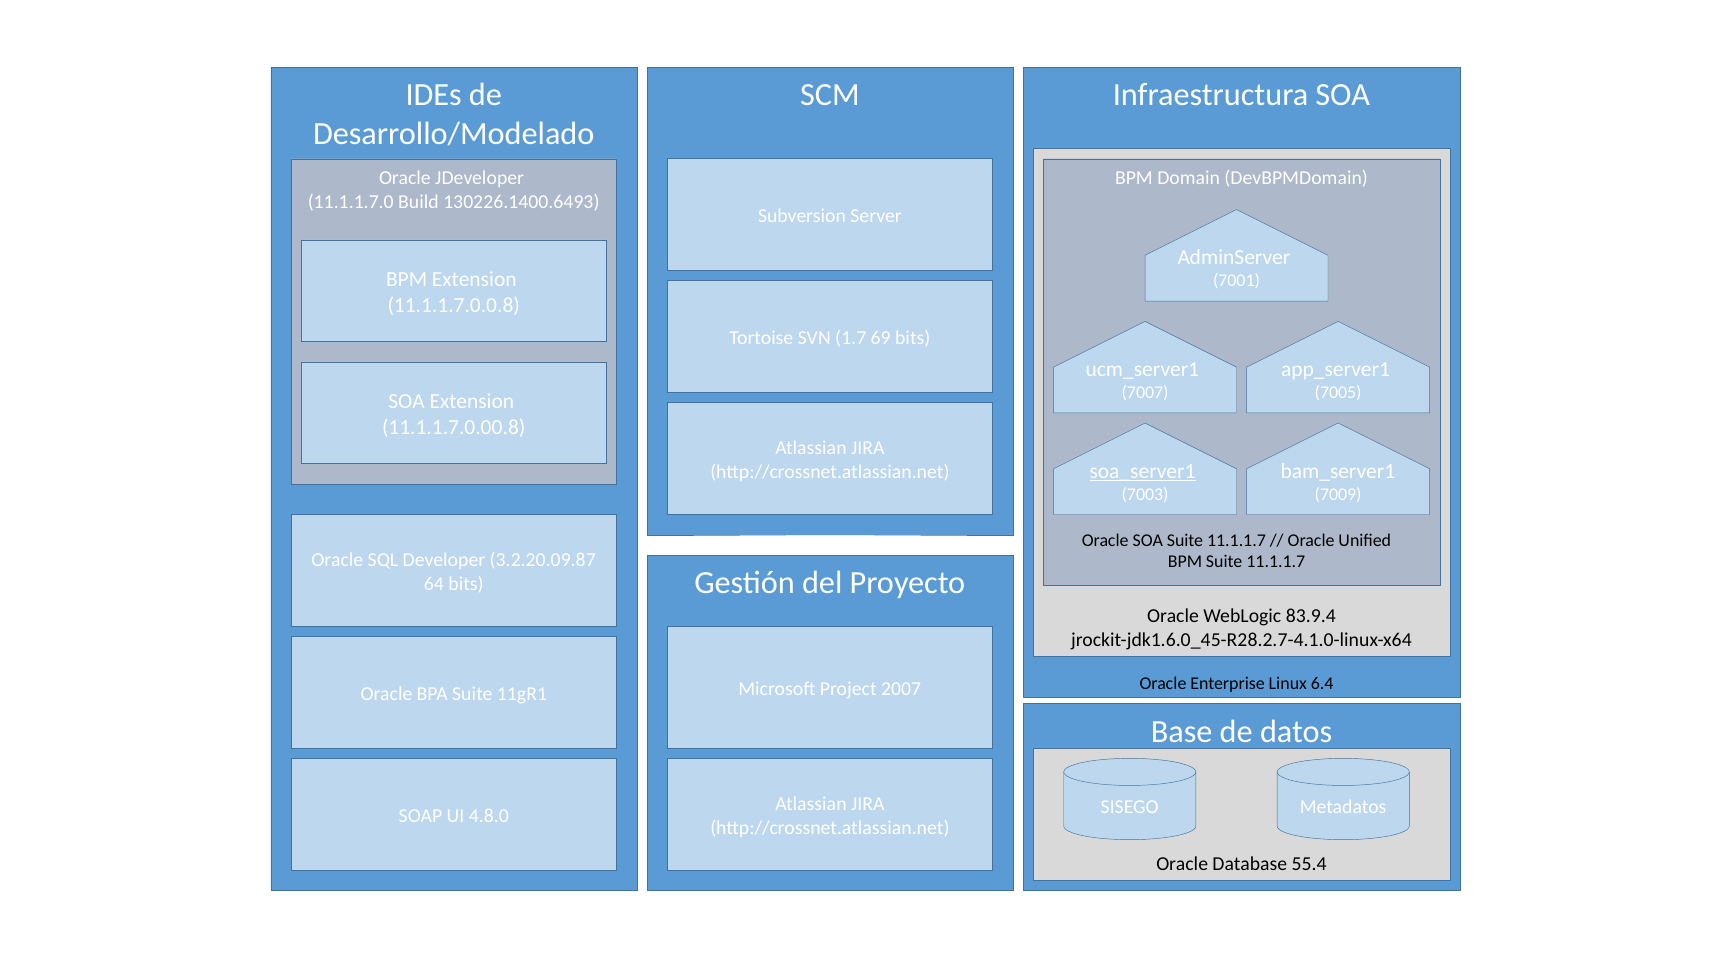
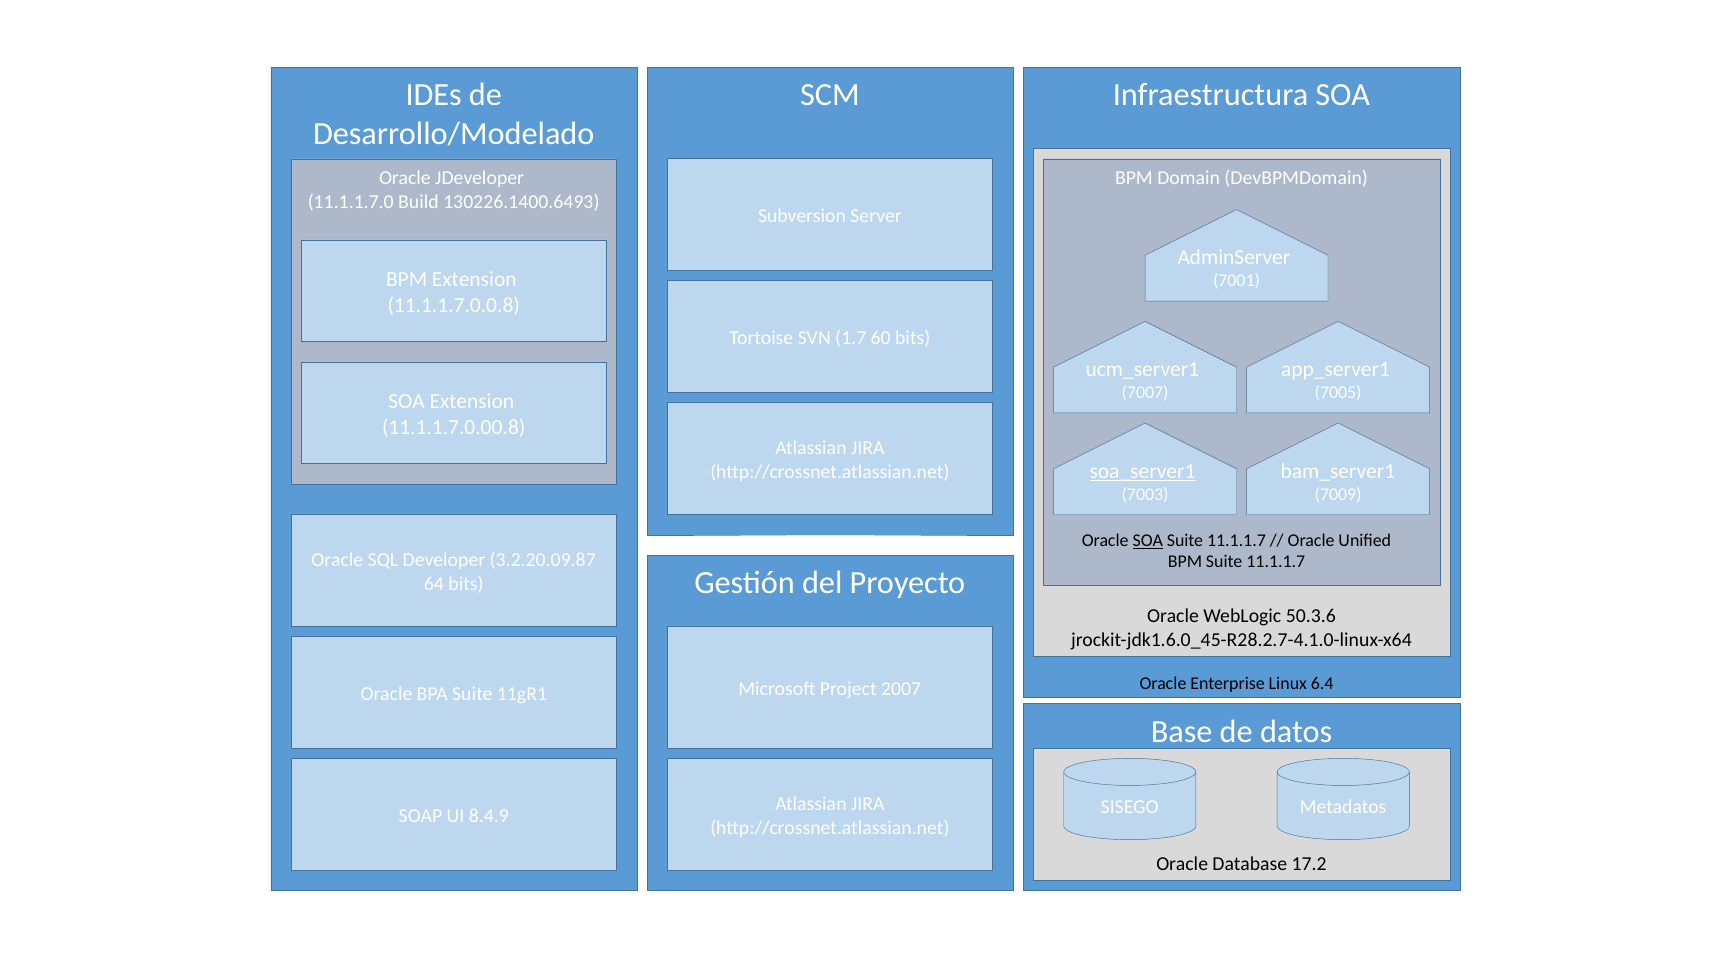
69: 69 -> 60 (881, 338)
SOA underline: none -> present (1148, 541)
83.9.4: 83.9.4 -> 50.3.6 (1311, 616)
4.8.0: 4.8.0 -> 8.4.9 (489, 816)
55.4: 55.4 -> 17.2 (1309, 864)
